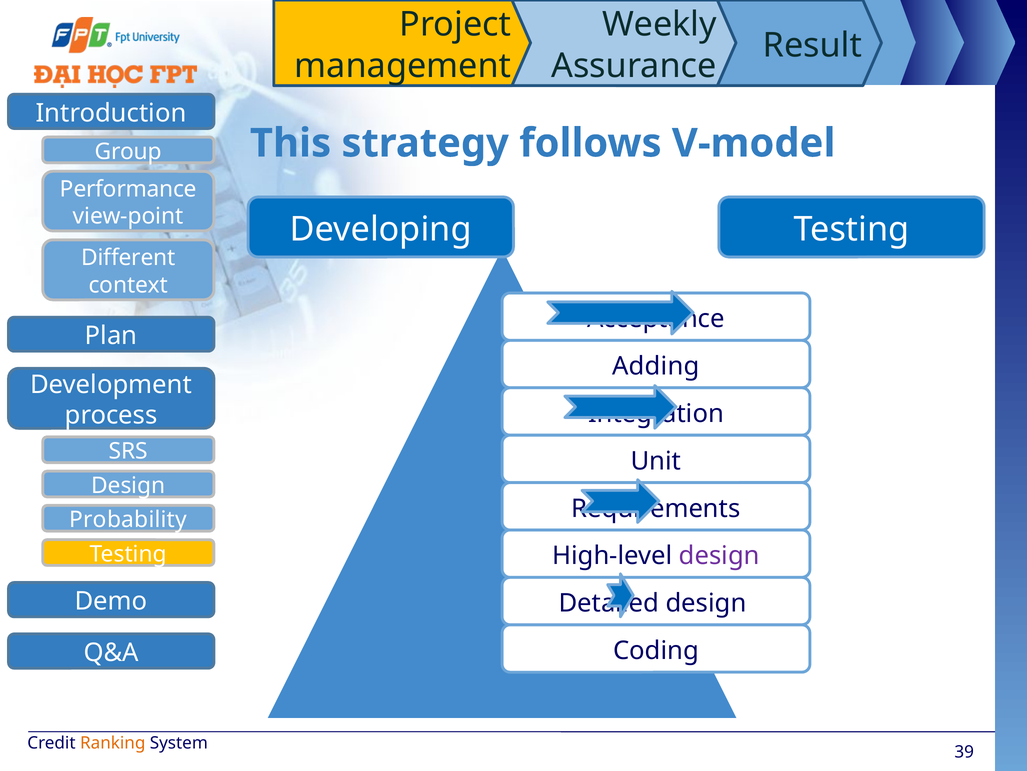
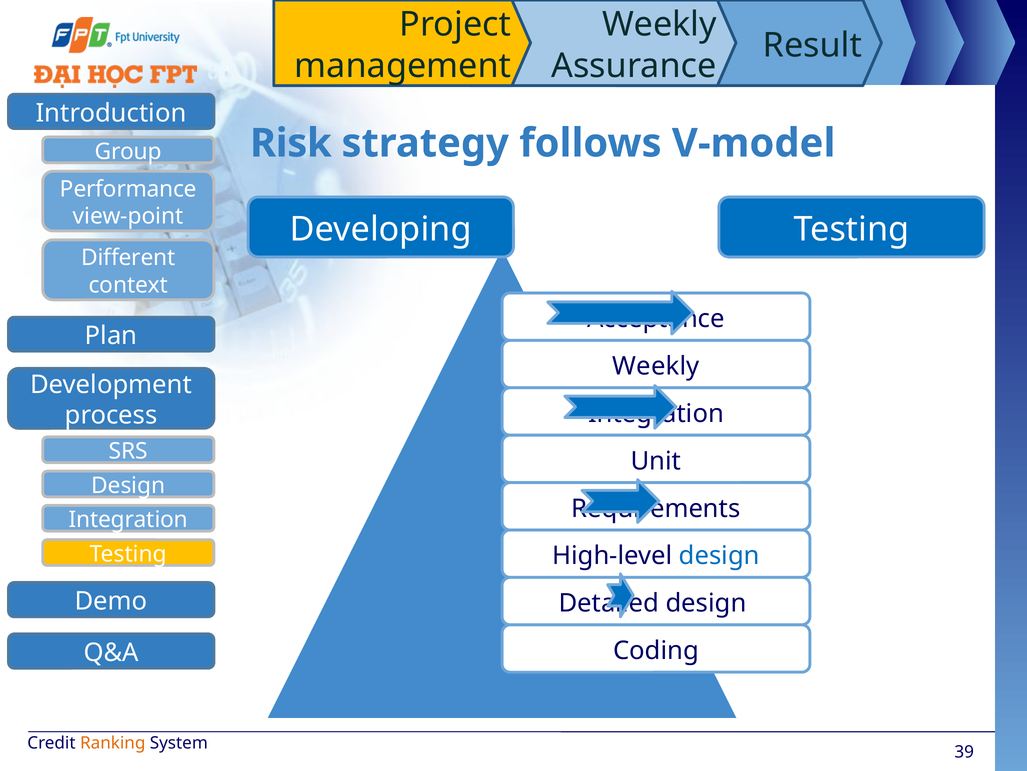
This: This -> Risk (291, 143)
Adding: Adding -> Weekly (656, 366)
Probability: Probability -> Integration (128, 519)
design colour: purple -> blue (719, 555)
